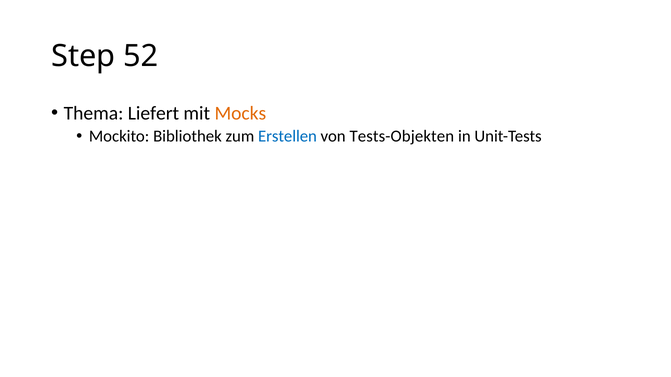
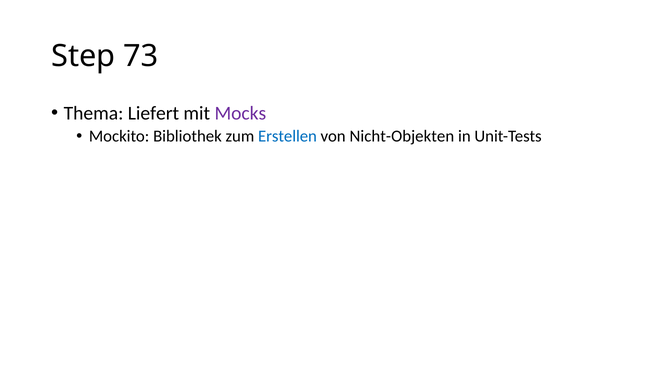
52: 52 -> 73 (141, 56)
Mocks colour: orange -> purple (240, 113)
Tests-Objekten: Tests-Objekten -> Nicht-Objekten (402, 137)
